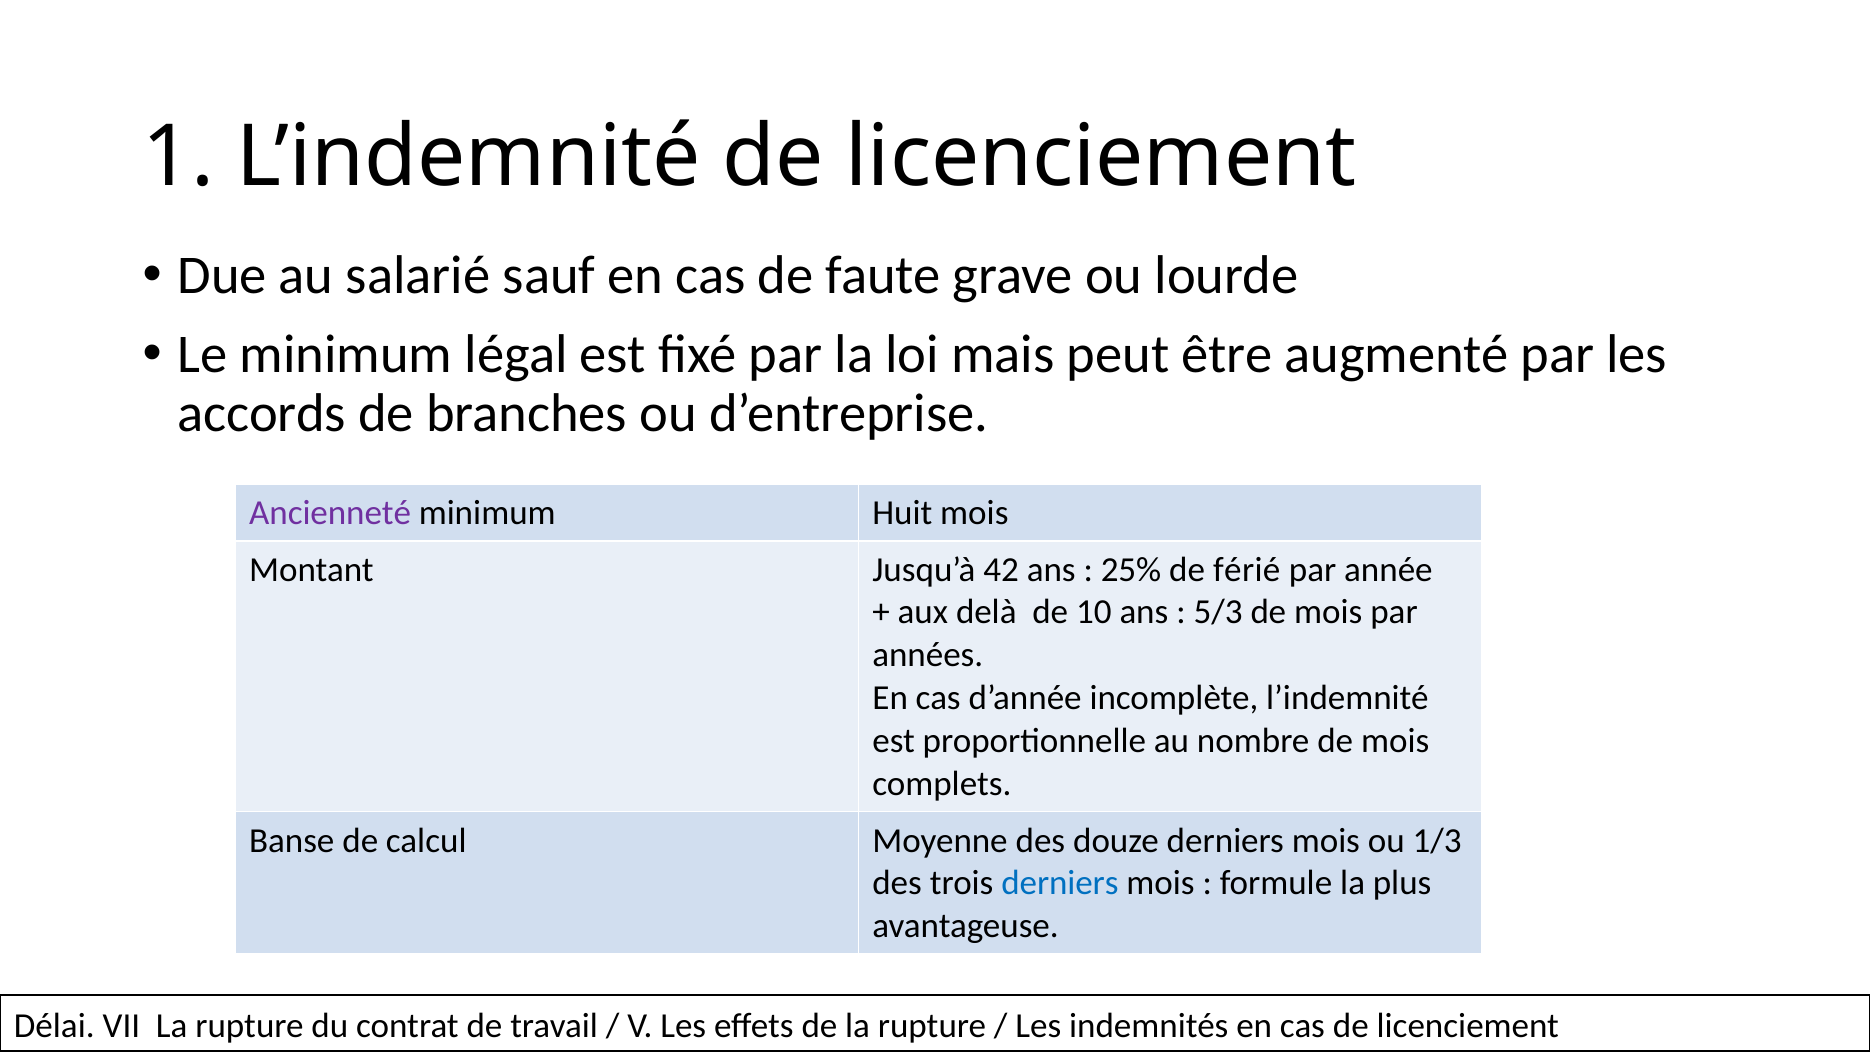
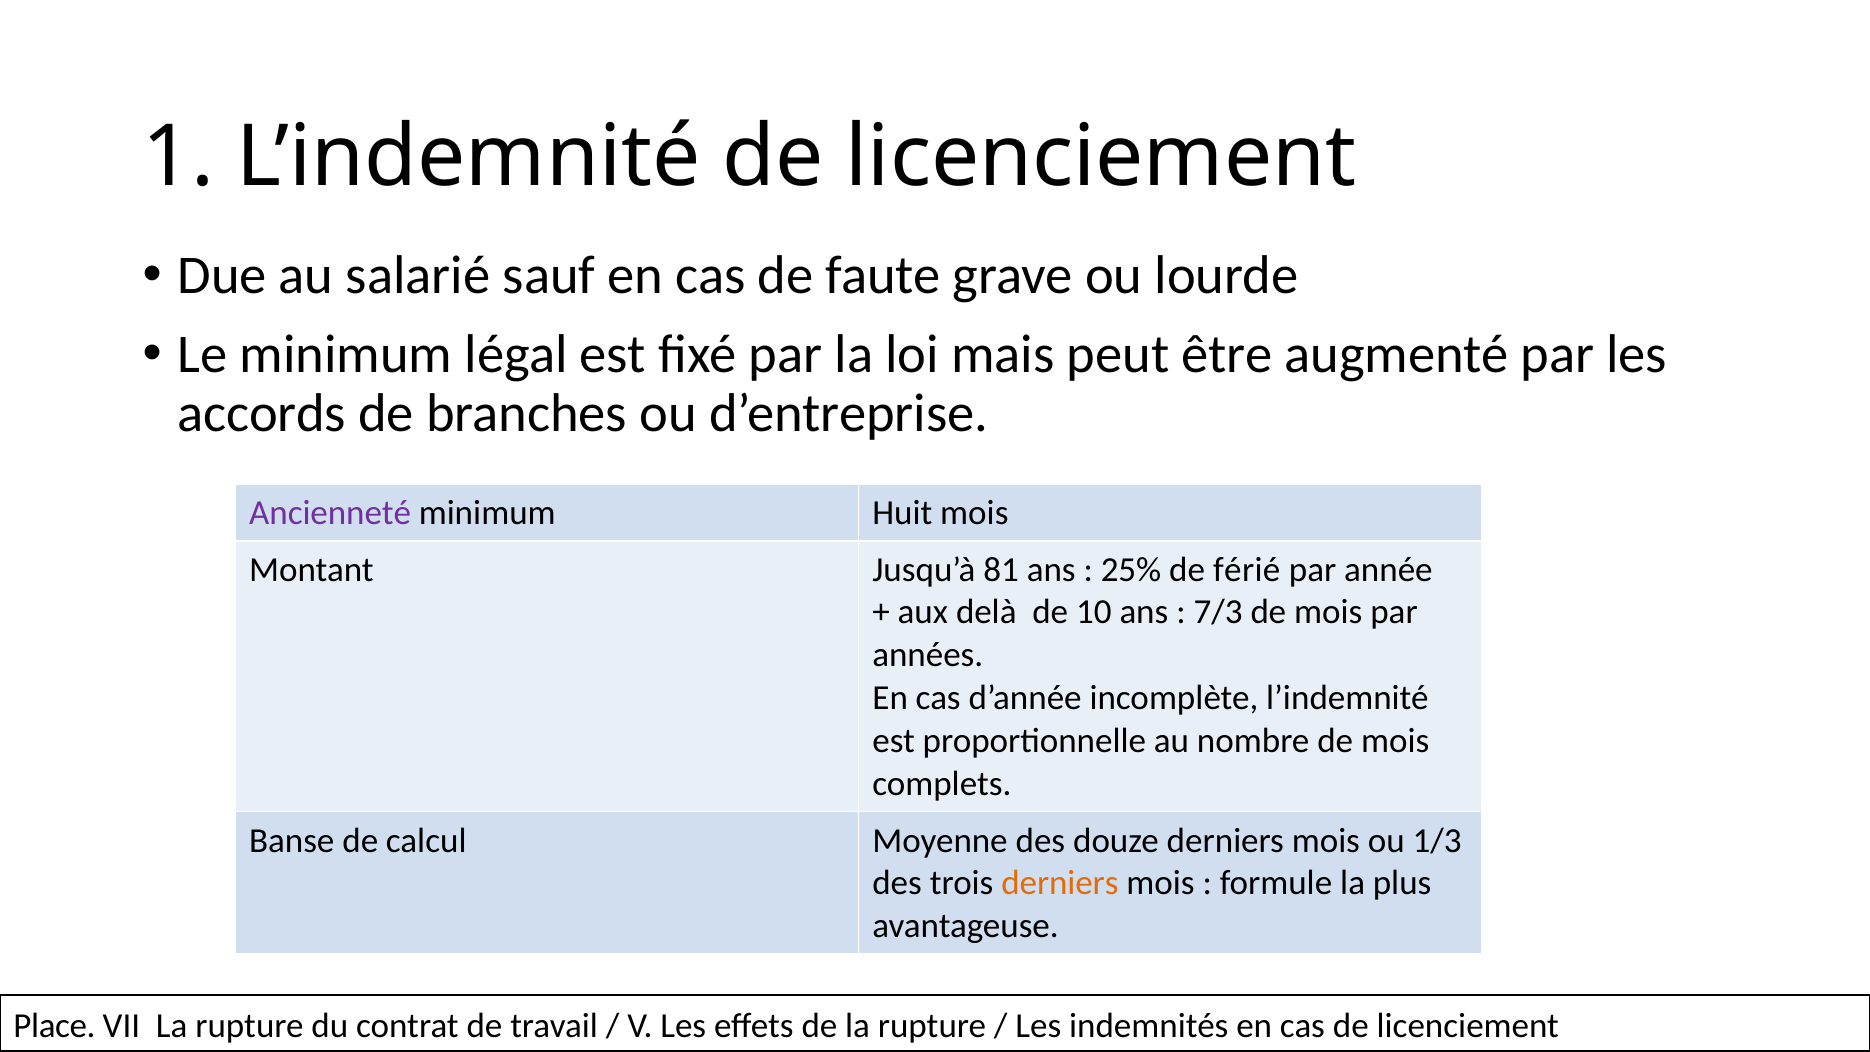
42: 42 -> 81 (1001, 570)
5/3: 5/3 -> 7/3 (1218, 612)
derniers colour: blue -> orange (1060, 883)
Délai: Délai -> Place (54, 1026)
